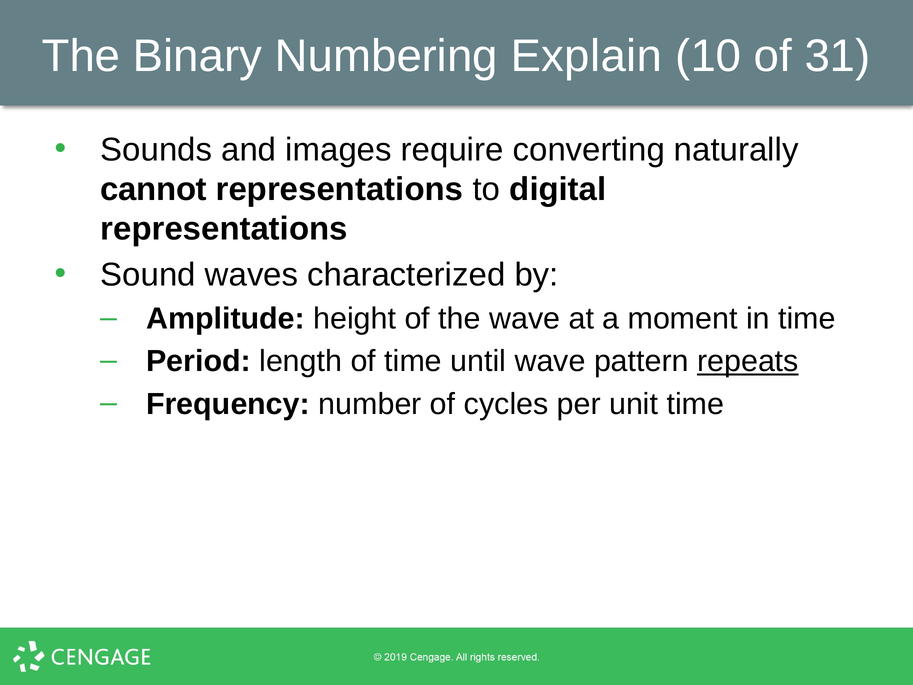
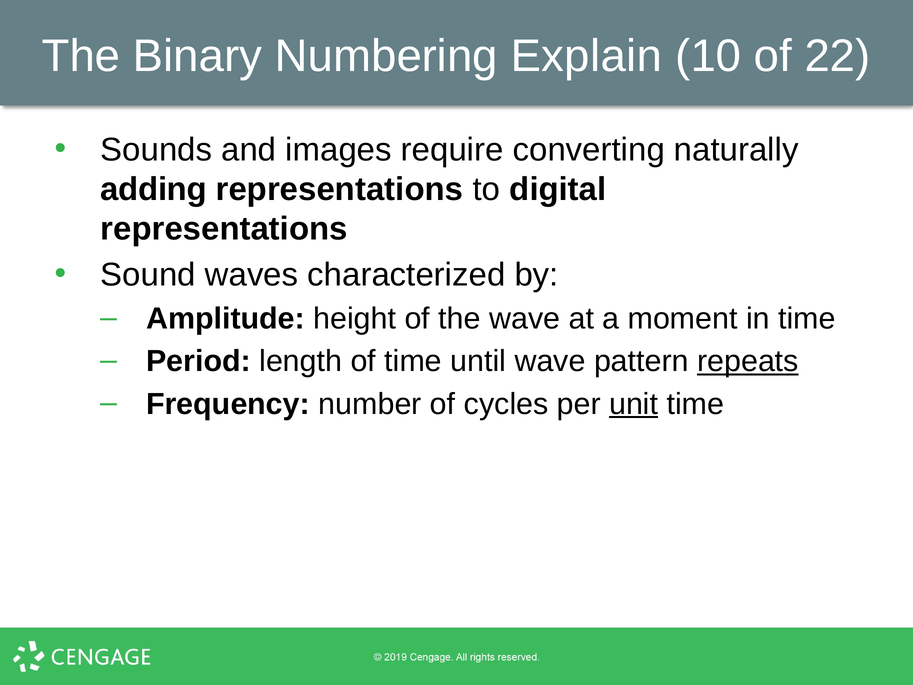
31: 31 -> 22 (838, 56)
cannot: cannot -> adding (154, 189)
unit underline: none -> present (634, 404)
